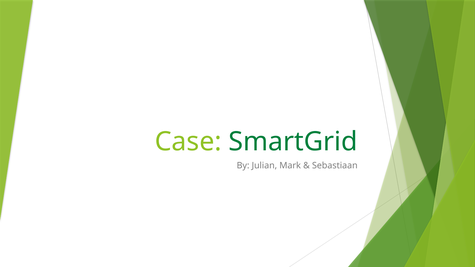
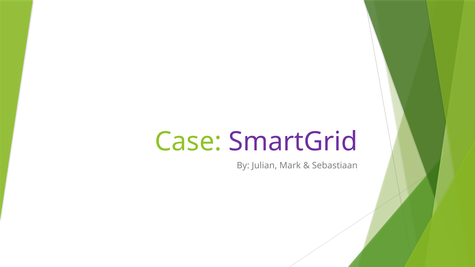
SmartGrid colour: green -> purple (293, 142)
